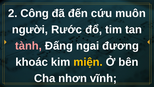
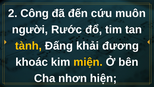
tành colour: pink -> yellow (28, 46)
ngai: ngai -> khải (88, 46)
vĩnh: vĩnh -> hiện (103, 78)
